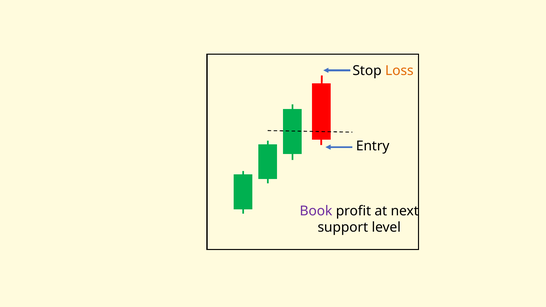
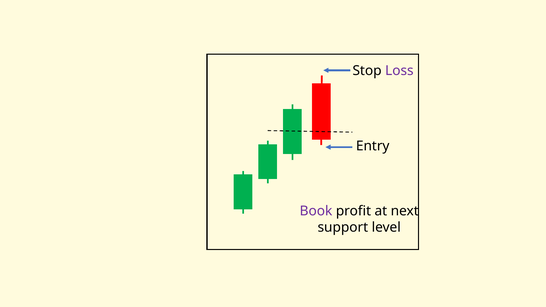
Loss colour: orange -> purple (399, 71)
